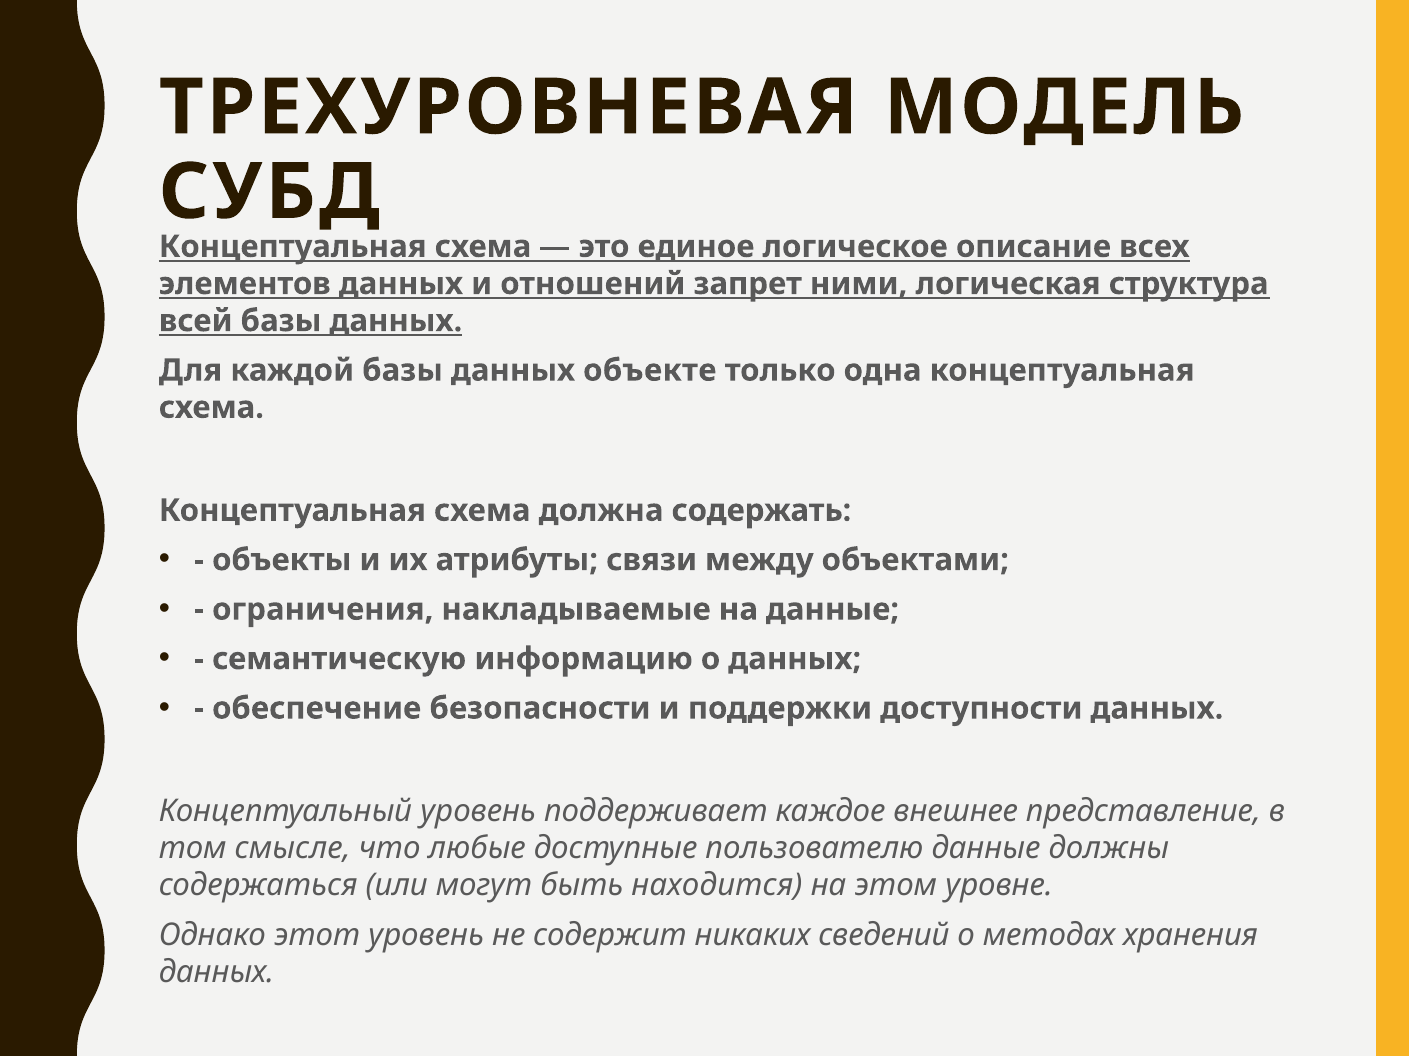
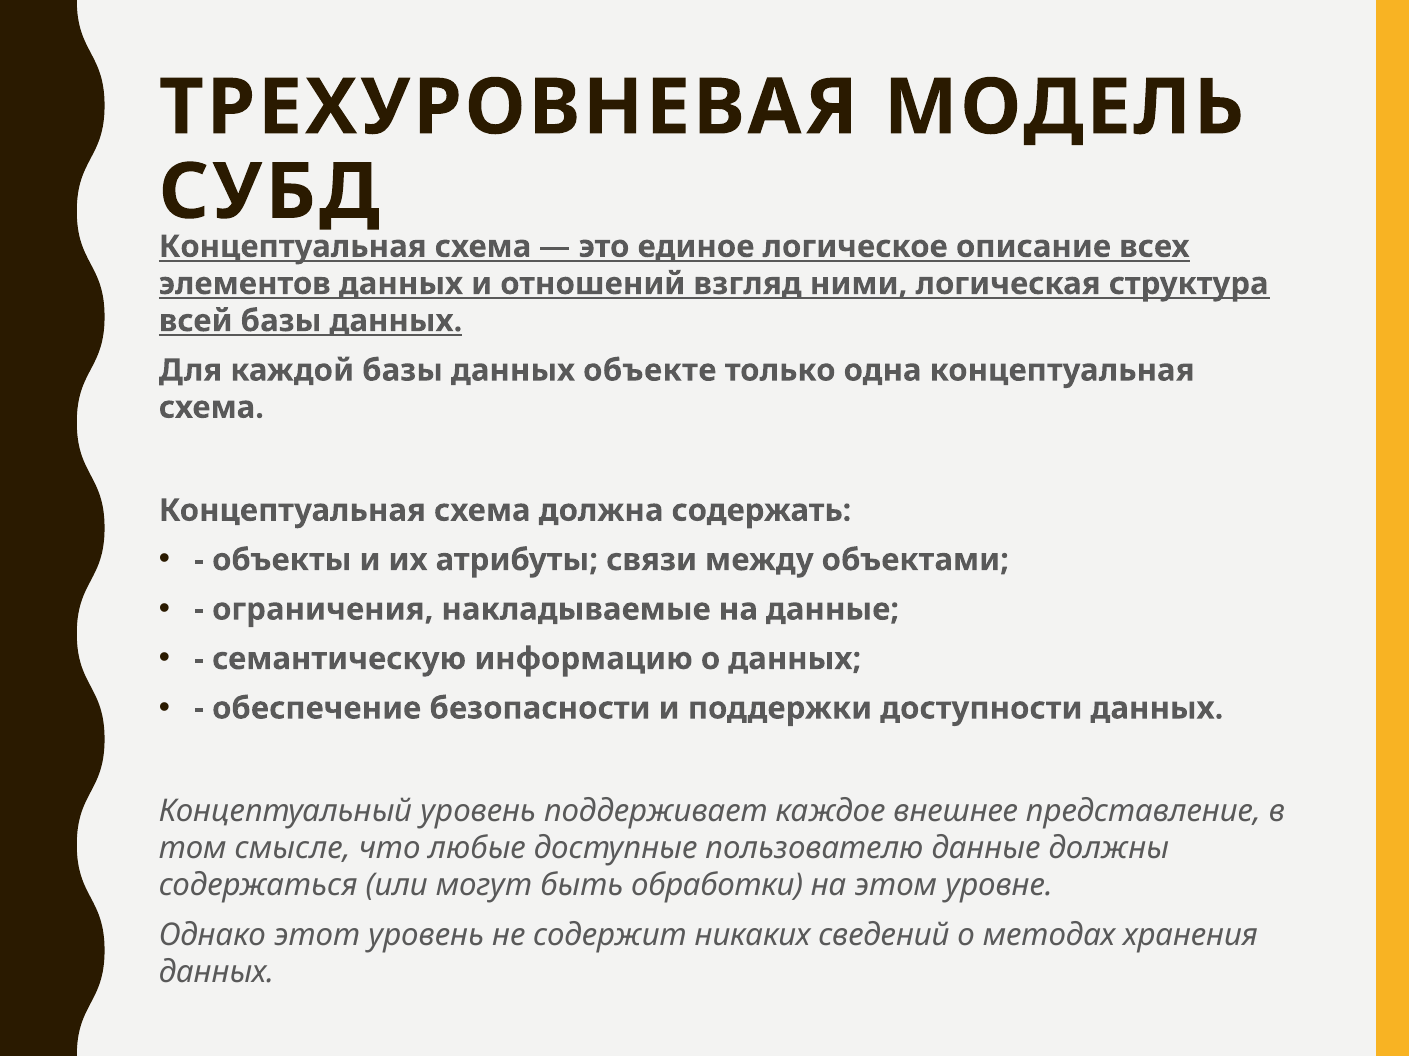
запрет: запрет -> взгляд (748, 284)
находится: находится -> обработки (717, 886)
